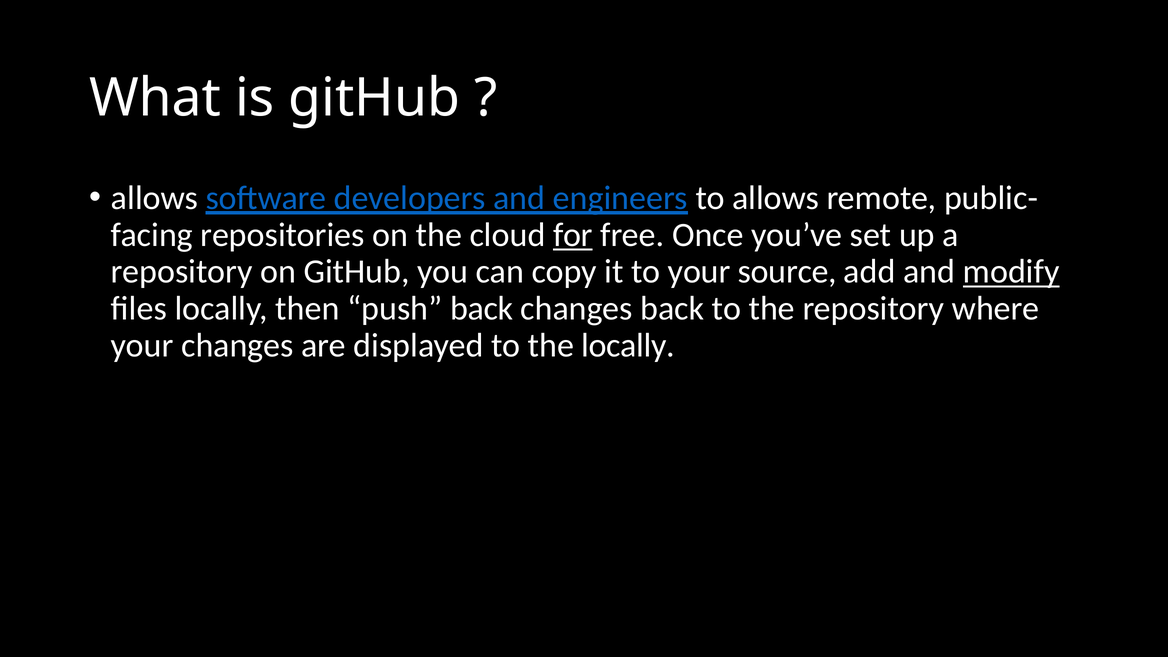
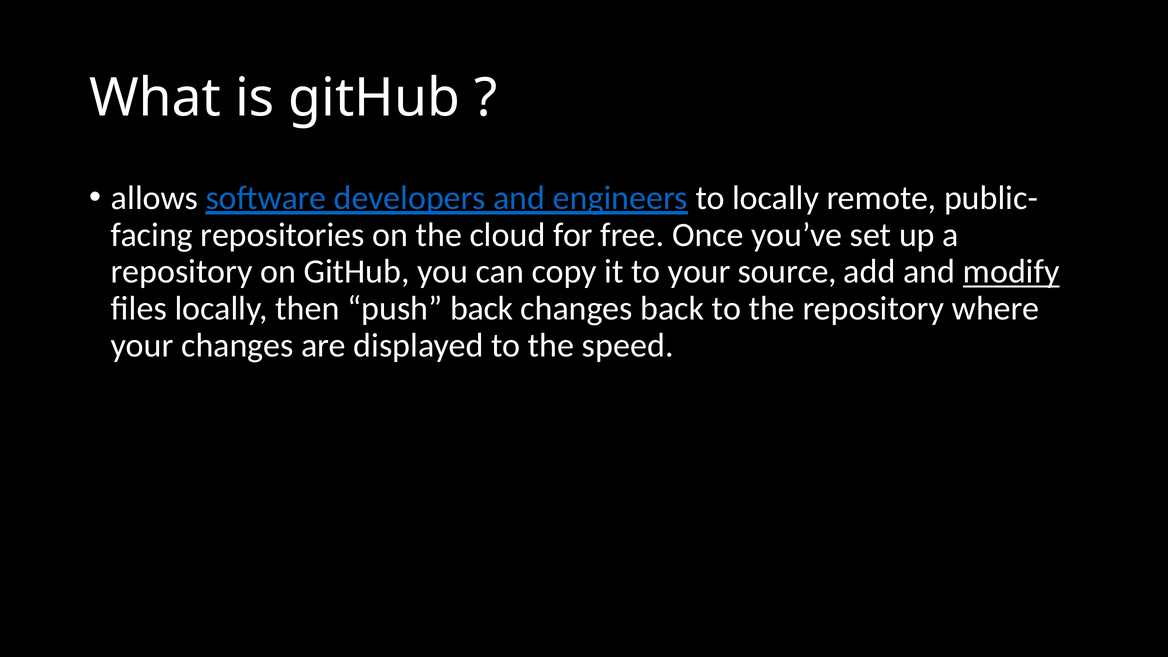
to allows: allows -> locally (776, 198)
for underline: present -> none (573, 235)
the locally: locally -> speed (628, 345)
